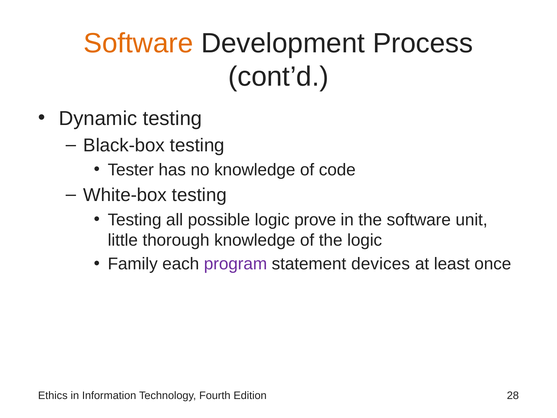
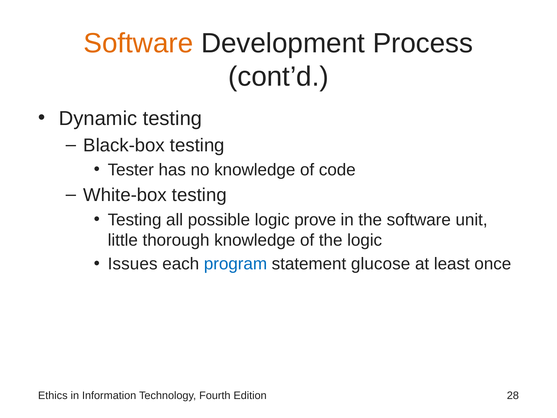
Family: Family -> Issues (133, 264)
program colour: purple -> blue (235, 264)
devices: devices -> glucose (381, 264)
